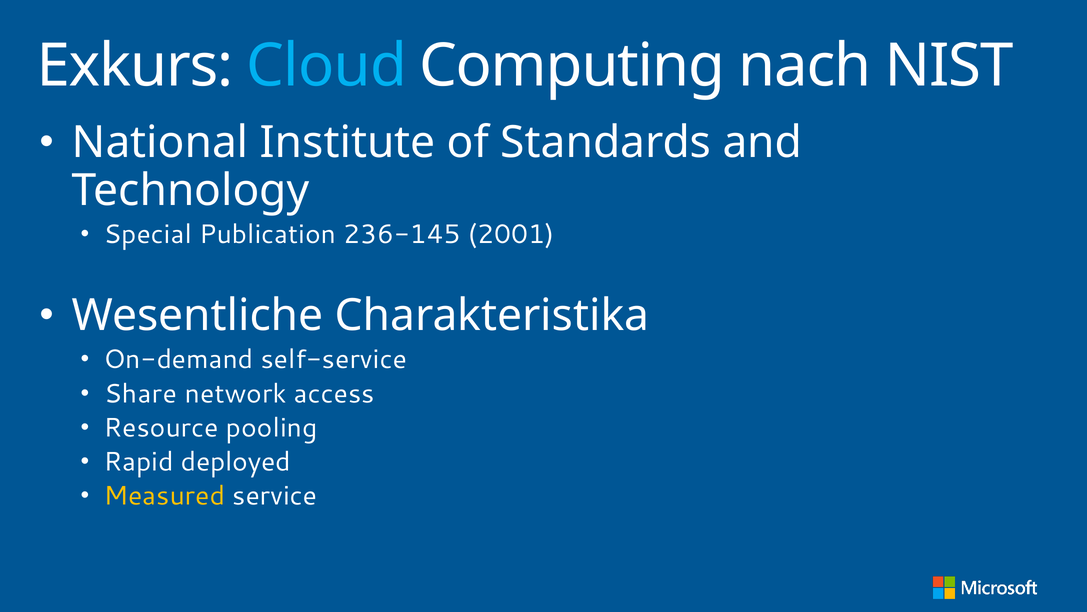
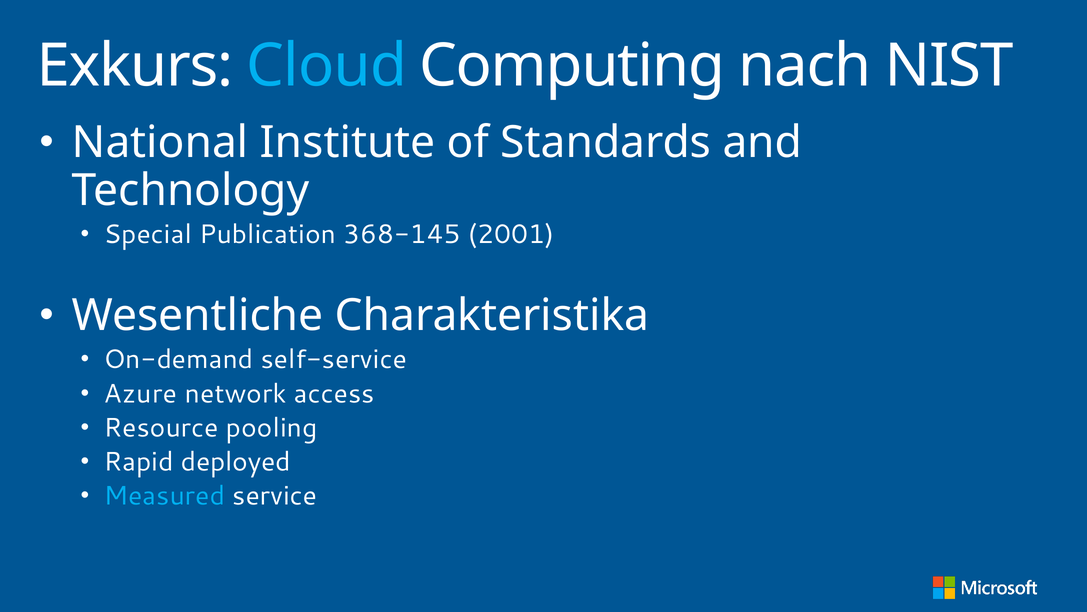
236-145: 236-145 -> 368-145 (402, 234)
Share: Share -> Azure (140, 393)
Measured colour: yellow -> light blue (164, 496)
